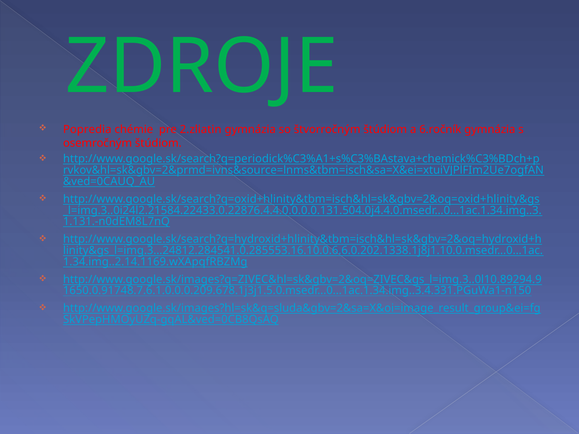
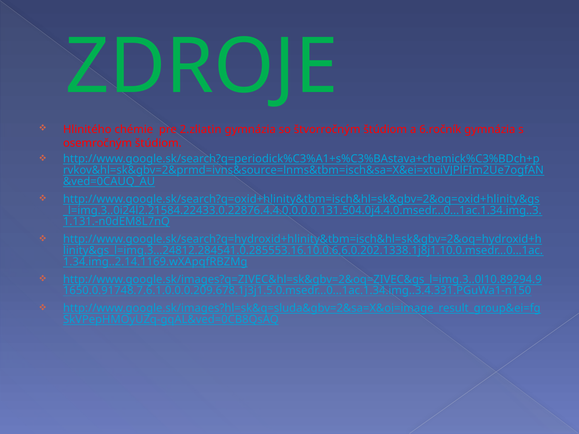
Popredia: Popredia -> Hlinitého (87, 130)
